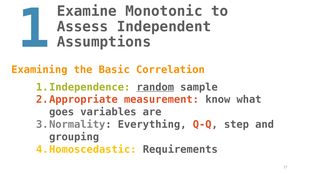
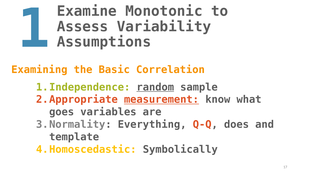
Independent: Independent -> Variability (164, 27)
measurement underline: none -> present (161, 100)
step: step -> does (236, 124)
grouping: grouping -> template (74, 137)
Requirements: Requirements -> Symbolically (180, 149)
